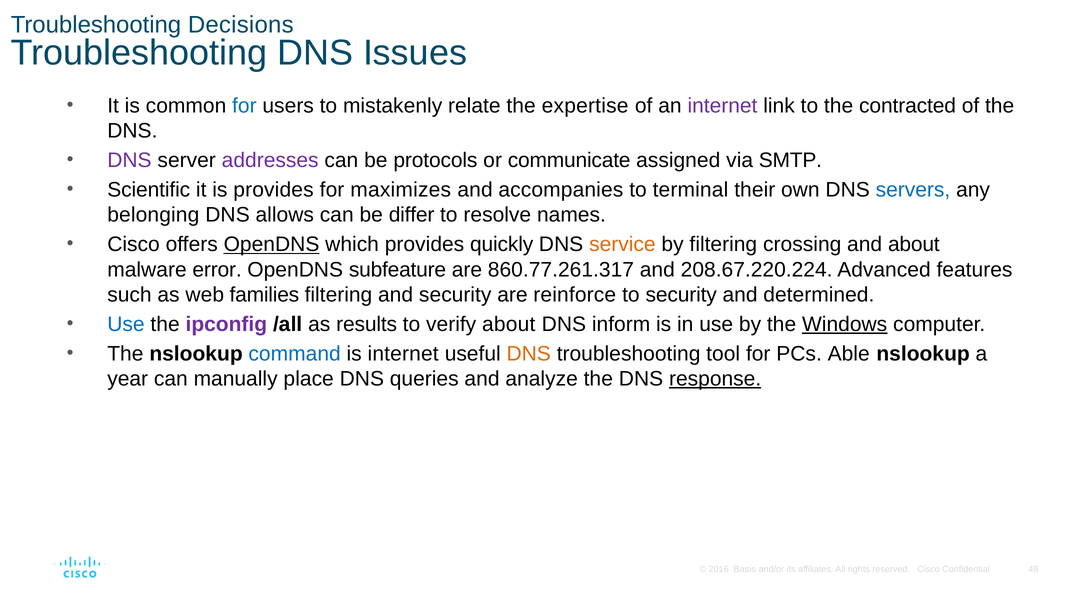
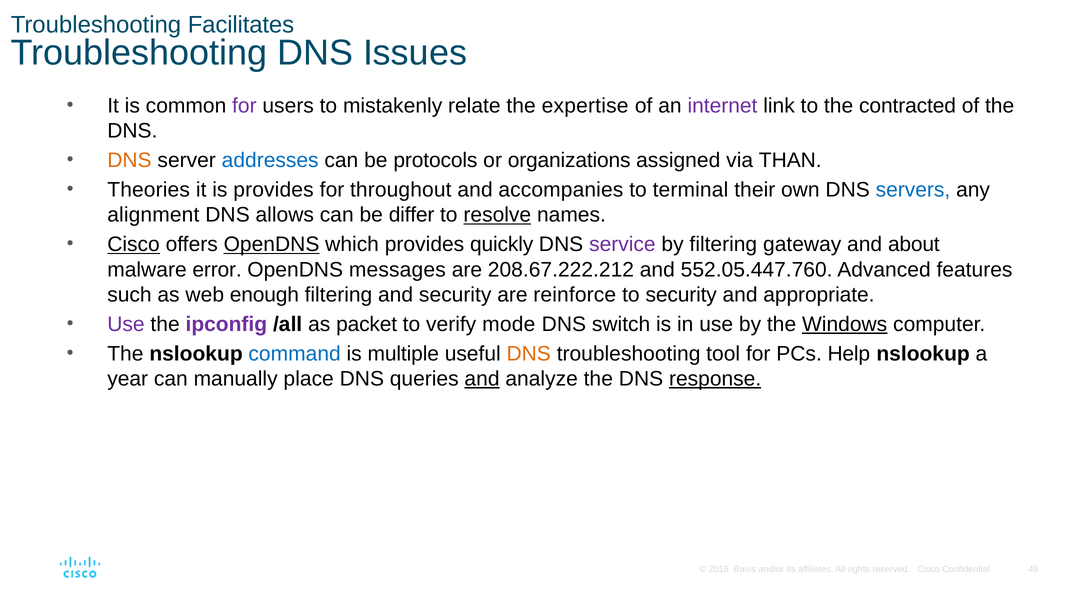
Decisions: Decisions -> Facilitates (241, 25)
for colour: blue -> purple (244, 106)
DNS colour: purple -> orange (129, 160)
addresses colour: purple -> blue (270, 160)
communicate: communicate -> organizations (569, 160)
SMTP: SMTP -> THAN (790, 160)
Scientific: Scientific -> Theories (149, 190)
maximizes: maximizes -> throughout (401, 190)
belonging: belonging -> alignment (153, 215)
resolve underline: none -> present (497, 215)
Cisco underline: none -> present (134, 244)
service colour: orange -> purple (622, 244)
crossing: crossing -> gateway (802, 244)
subfeature: subfeature -> messages (397, 270)
860.77.261.317: 860.77.261.317 -> 208.67.222.212 (561, 270)
208.67.220.224: 208.67.220.224 -> 552.05.447.760 (757, 270)
families: families -> enough (264, 295)
determined: determined -> appropriate (819, 295)
Use colour: blue -> purple (126, 324)
results: results -> packet (367, 324)
verify about: about -> mode (509, 324)
inform: inform -> switch (621, 324)
is internet: internet -> multiple (403, 354)
Able: Able -> Help (849, 354)
and underline: none -> present (482, 379)
